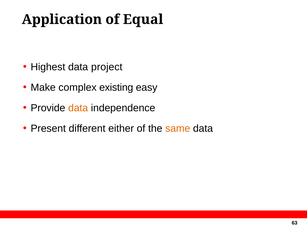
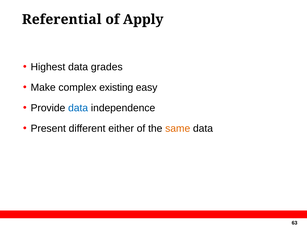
Application: Application -> Referential (62, 19)
Equal: Equal -> Apply (143, 19)
project: project -> grades (107, 67)
data colour: orange -> blue (78, 108)
